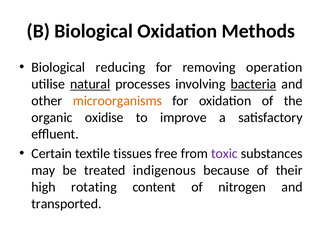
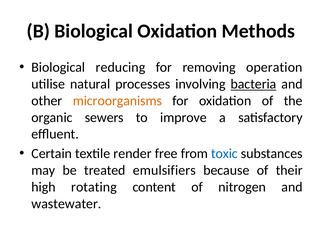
natural underline: present -> none (90, 84)
oxidise: oxidise -> sewers (104, 117)
tissues: tissues -> render (133, 153)
toxic colour: purple -> blue (224, 153)
indigenous: indigenous -> emulsifiers (164, 170)
transported: transported -> wastewater (66, 203)
